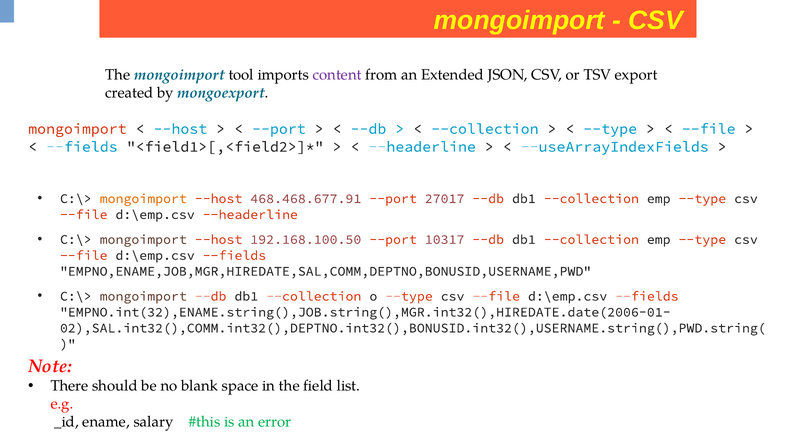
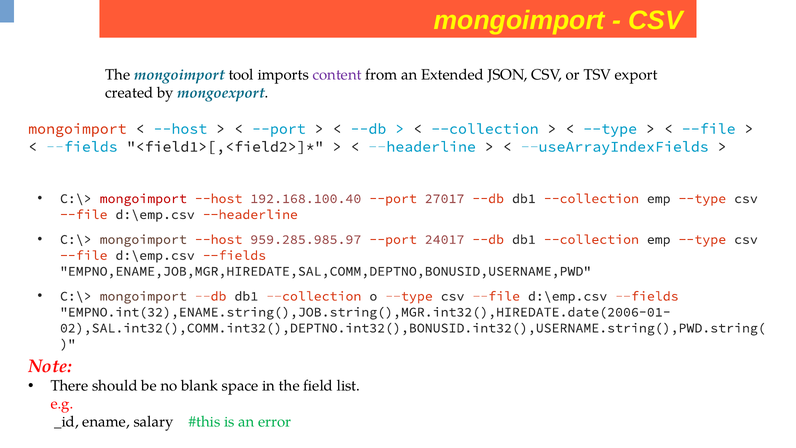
mongoimport colour: orange -> red (143, 199)
468.468.677.91: 468.468.677.91 -> 192.168.100.40 (306, 199)
192.168.100.50: 192.168.100.50 -> 959.285.985.97 (306, 239)
10317: 10317 -> 24017 (445, 239)
